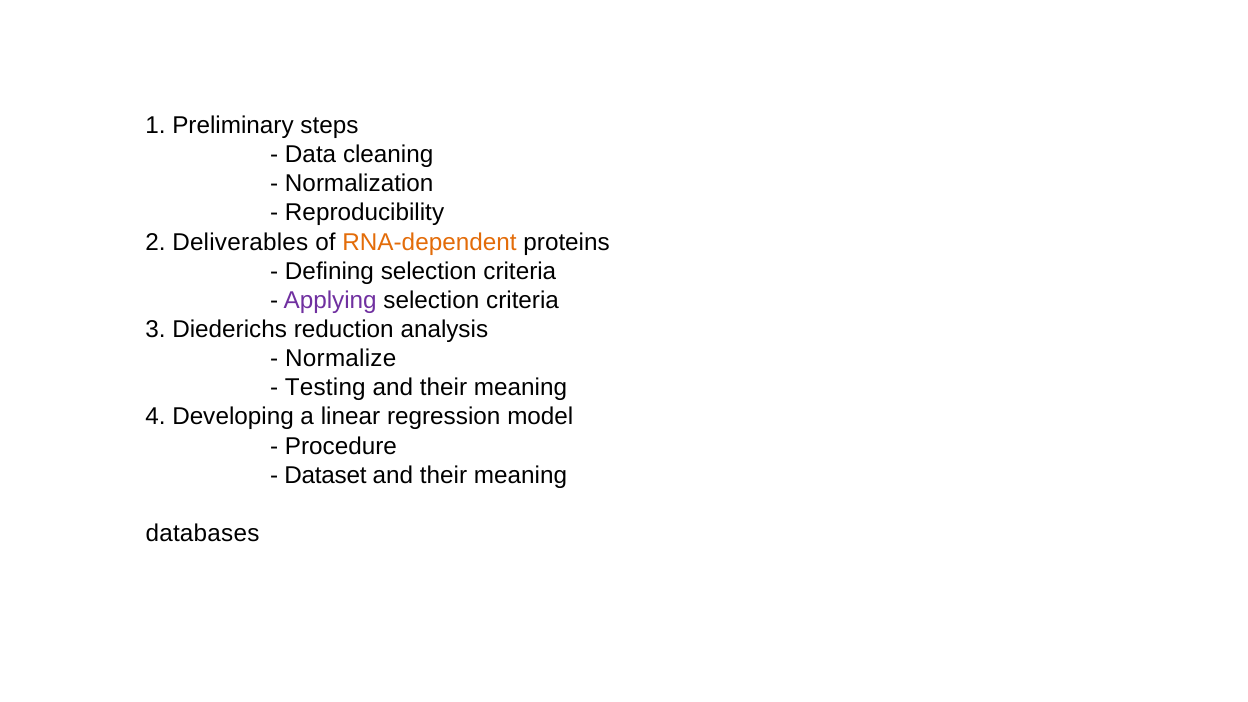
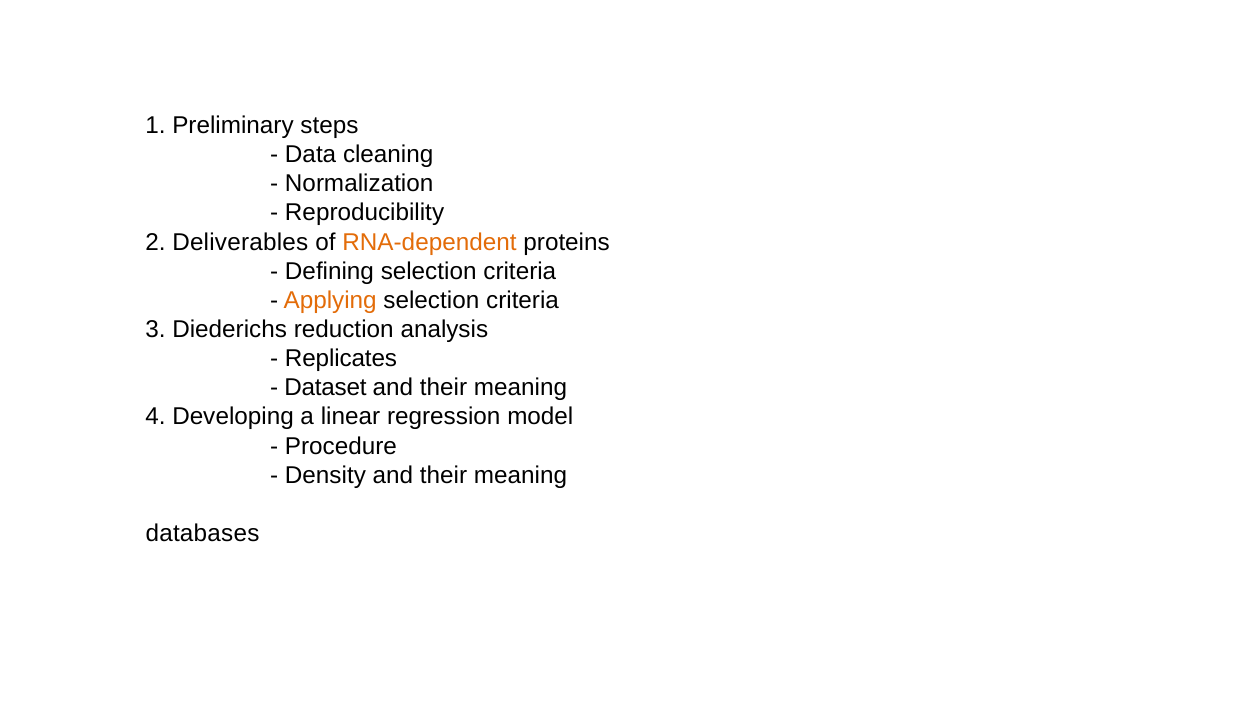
Applying colour: purple -> orange (330, 300)
Normalize: Normalize -> Replicates (341, 359)
Testing: Testing -> Dataset (326, 388)
Dataset: Dataset -> Density (325, 475)
